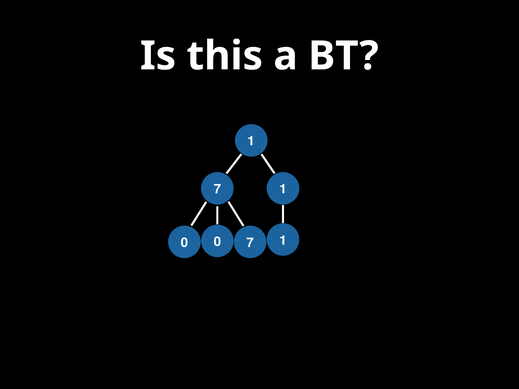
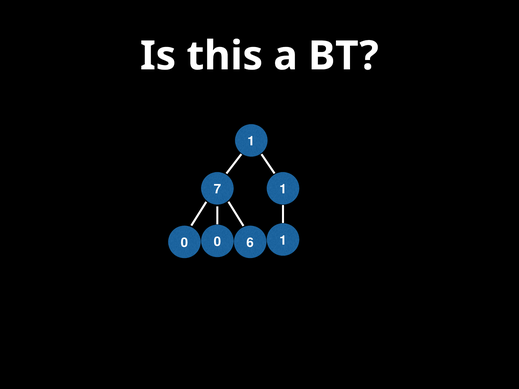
7: 7 -> 6 (250, 243)
